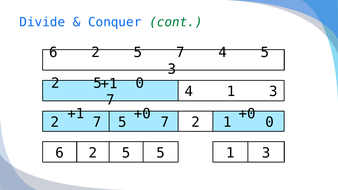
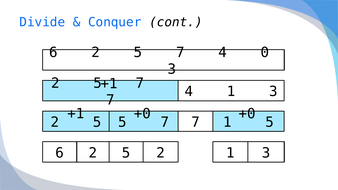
cont colour: green -> black (176, 22)
4 5: 5 -> 0 (265, 52)
0: 0 -> 7 (140, 83)
7: 7 -> 5 (97, 122)
2: 2 -> 7 (196, 122)
1 0: 0 -> 5 (270, 122)
5 5: 5 -> 2 (161, 153)
